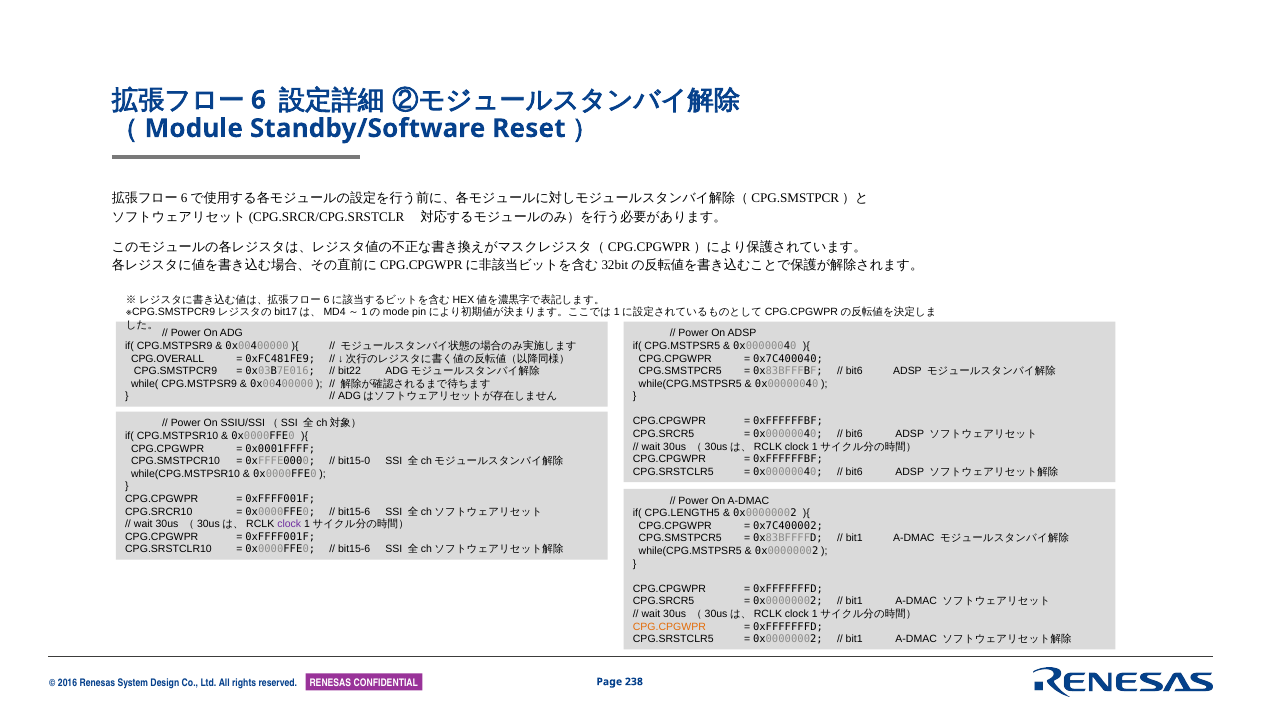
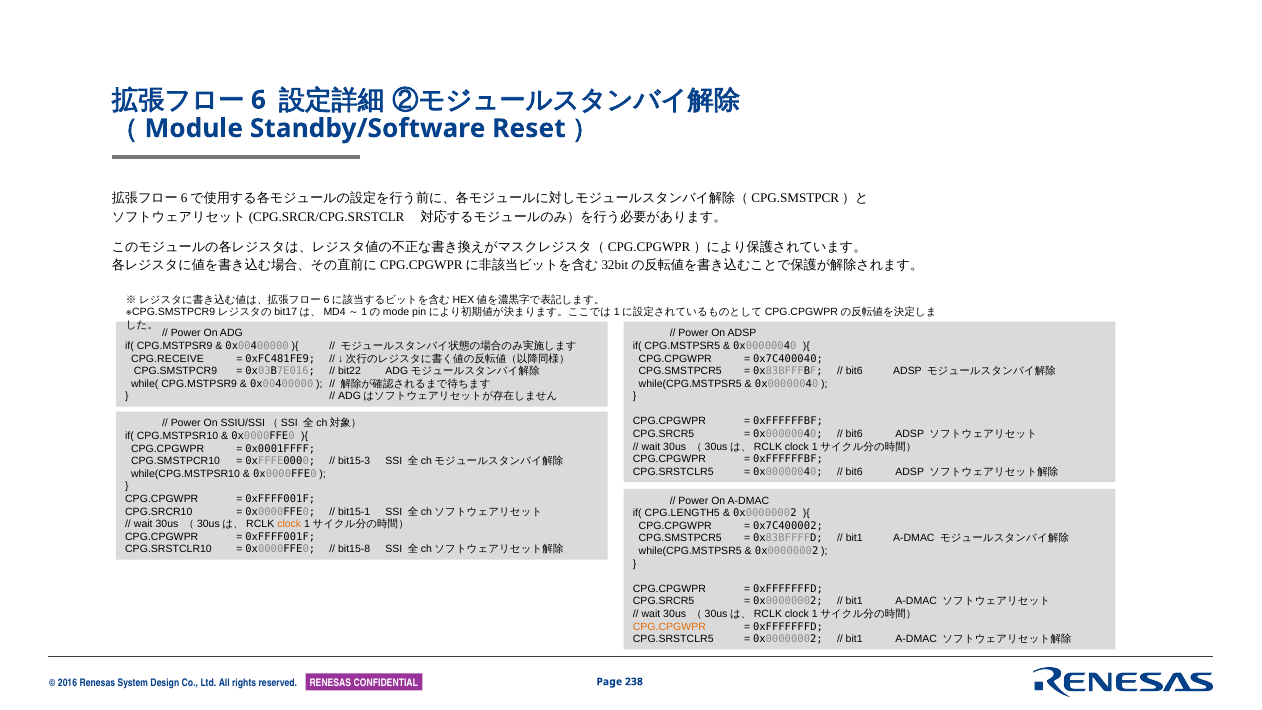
CPG.OVERALL: CPG.OVERALL -> CPG.RECEIVE (168, 358)
bit15-0: bit15-0 -> bit15-3 (354, 461)
bit15-6: bit15-6 -> bit15-1 (354, 511)
clock colour: purple -> orange (289, 524)
bit15-6: bit15-6 -> bit15-8 (354, 549)
